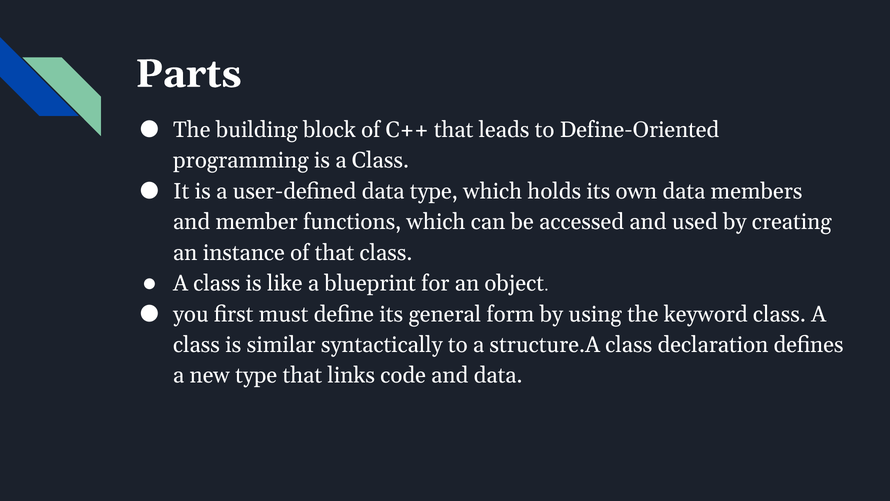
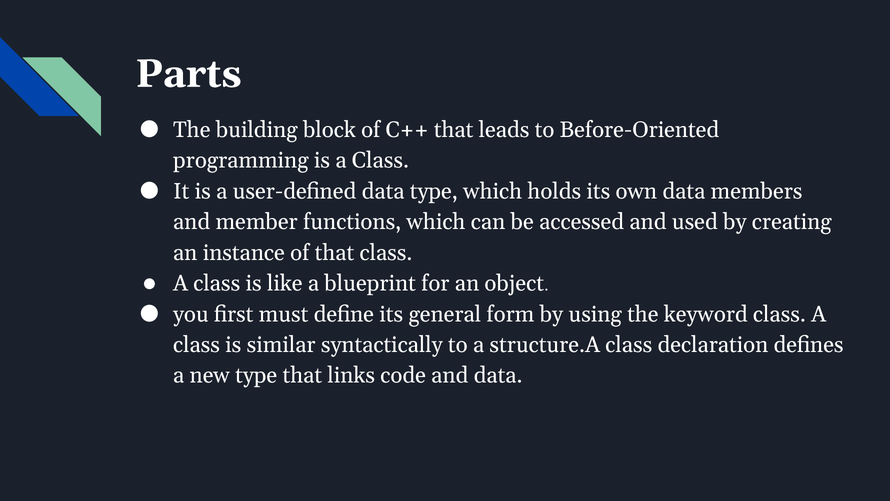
Define-Oriented: Define-Oriented -> Before-Oriented (639, 130)
